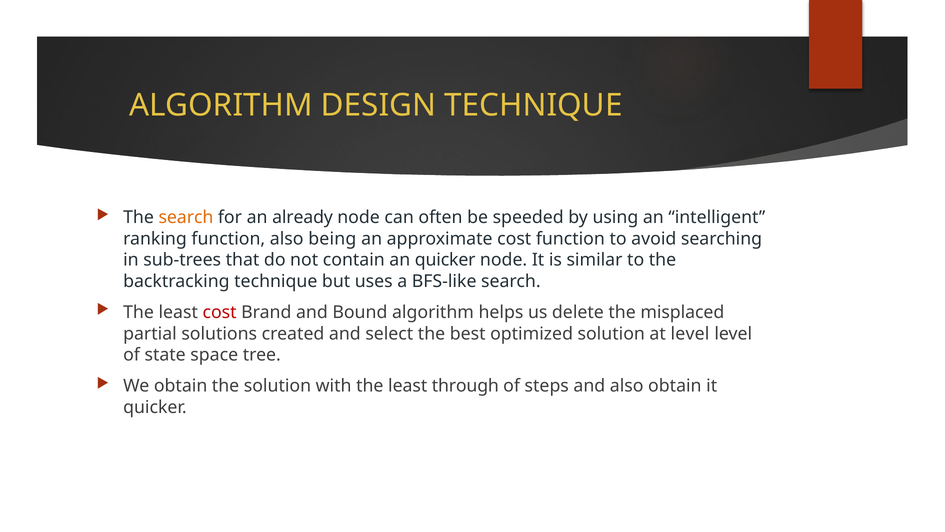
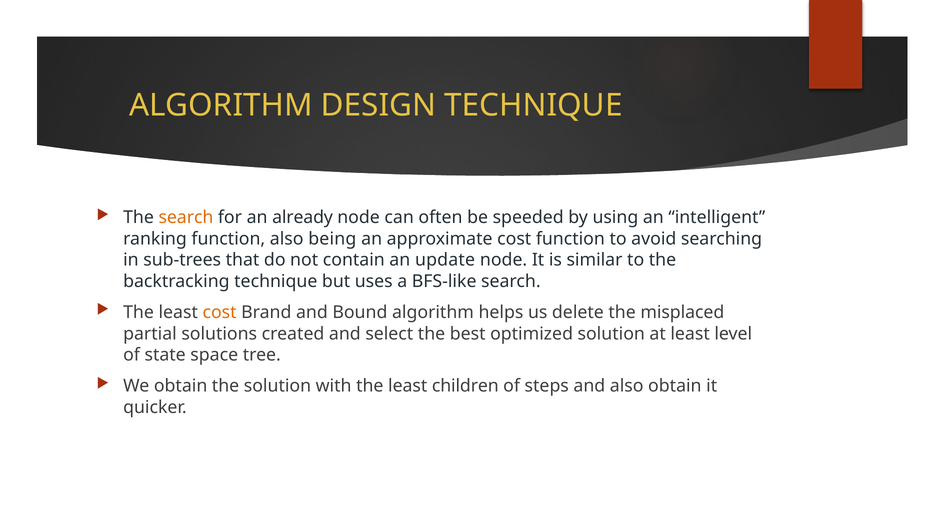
an quicker: quicker -> update (445, 260)
cost colour: red -> orange (220, 312)
at level: level -> least (690, 333)
through: through -> children (465, 386)
